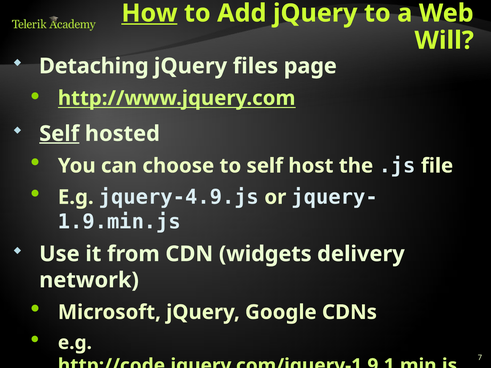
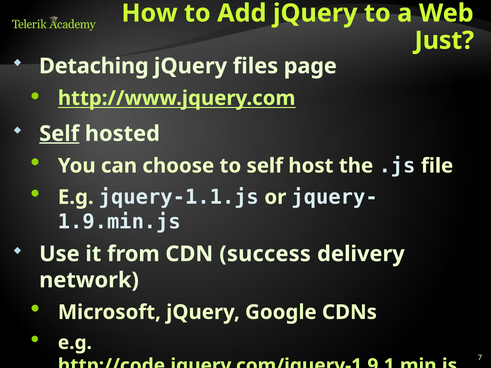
How underline: present -> none (149, 13)
Will: Will -> Just (444, 40)
jquery-4.9.js: jquery-4.9.js -> jquery-1.1.js (179, 197)
widgets: widgets -> success (265, 254)
